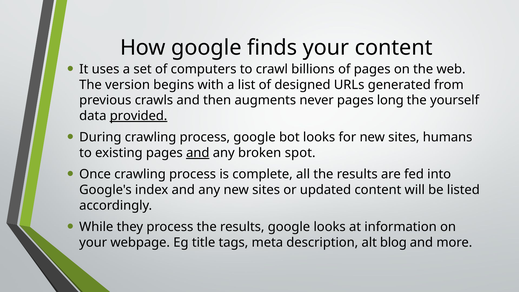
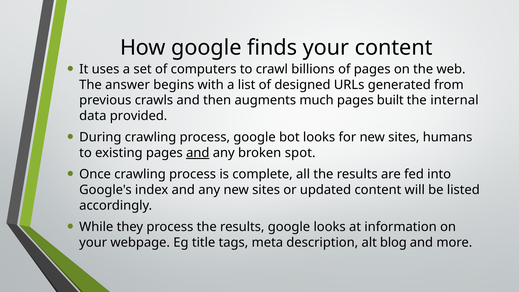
version: version -> answer (128, 85)
never: never -> much (317, 100)
long: long -> built (390, 100)
yourself: yourself -> internal (454, 100)
provided underline: present -> none (139, 116)
